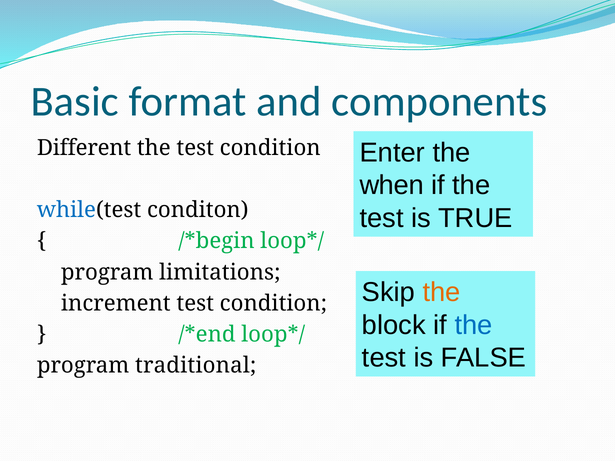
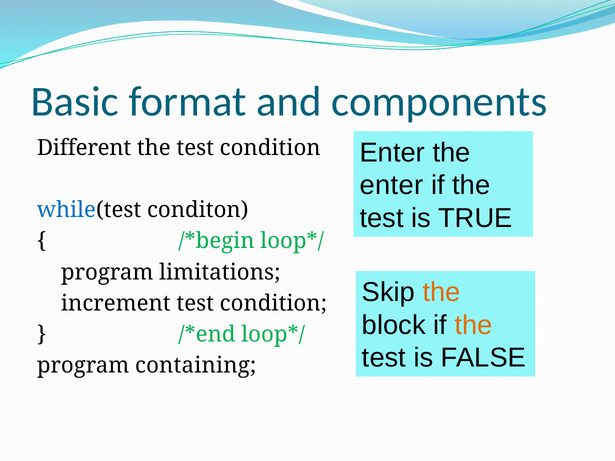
when: when -> enter (392, 185)
the colour: blue -> orange (474, 325)
traditional: traditional -> containing (196, 366)
